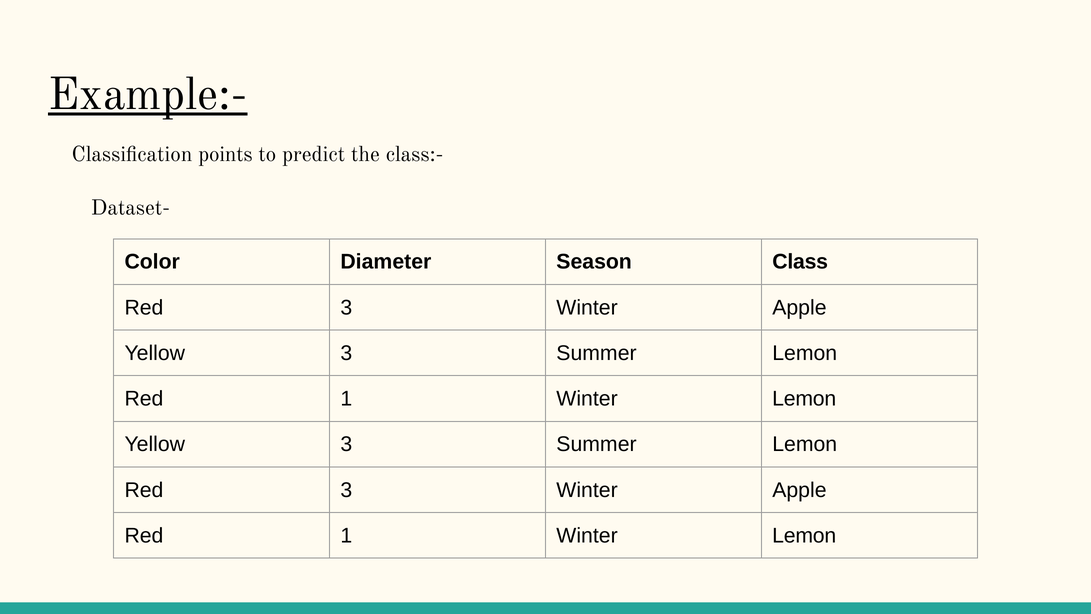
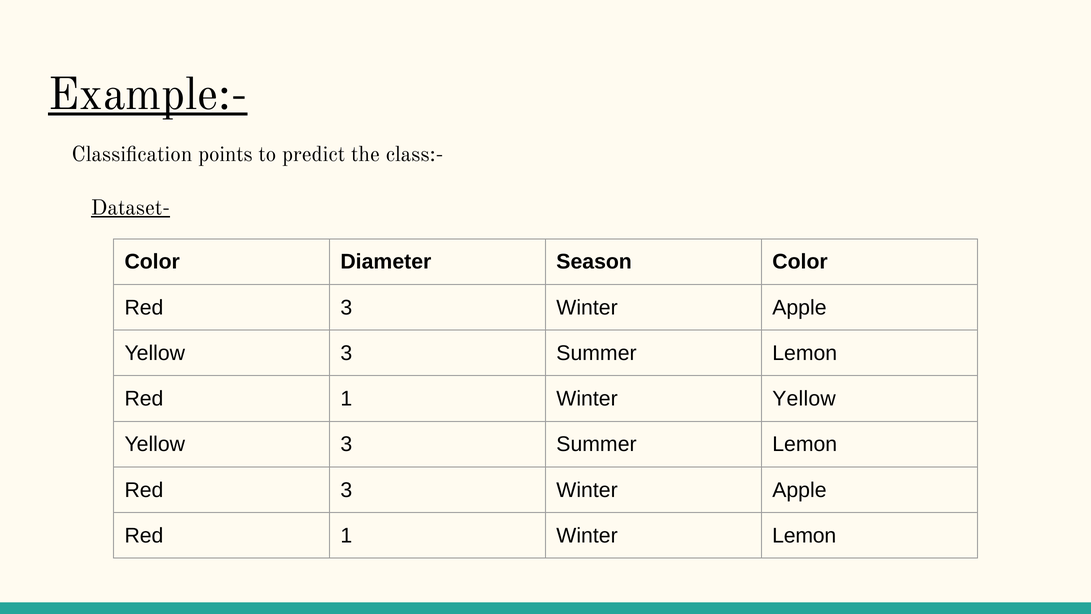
Dataset- underline: none -> present (130, 207)
Season Class: Class -> Color (800, 262)
Lemon: Lemon -> Yellow (804, 399)
